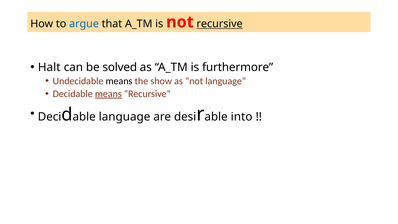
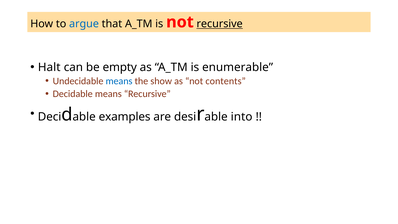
solved: solved -> empty (120, 67)
furthermore: furthermore -> enumerable (238, 67)
means colour: black -> blue (119, 81)
not language: language -> contents (226, 81)
means underline: present -> none (108, 94)
language: language -> examples (125, 117)
